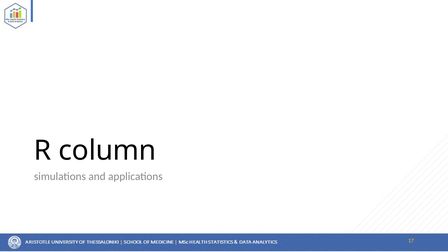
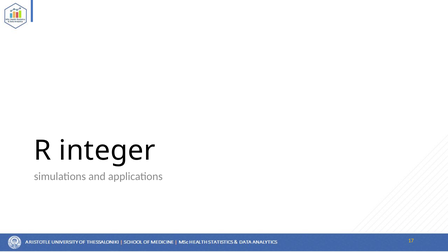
column: column -> integer (107, 151)
